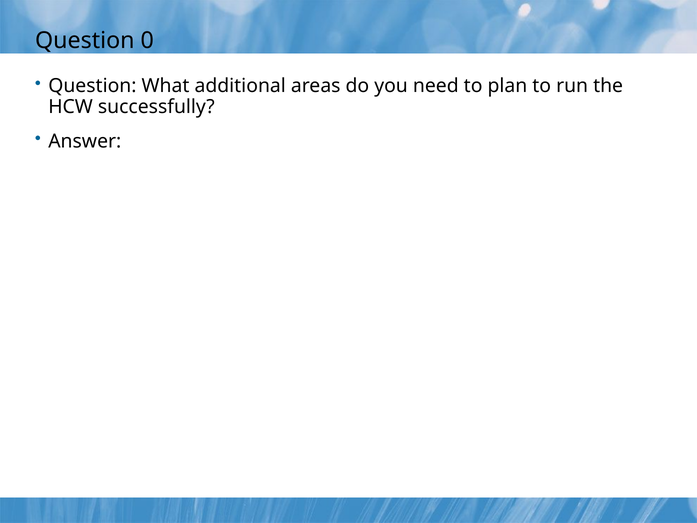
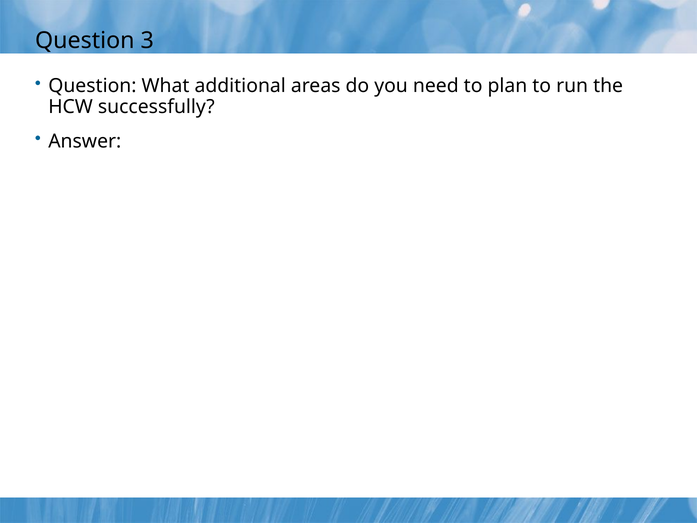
0: 0 -> 3 (147, 41)
